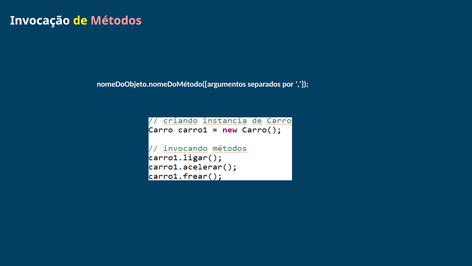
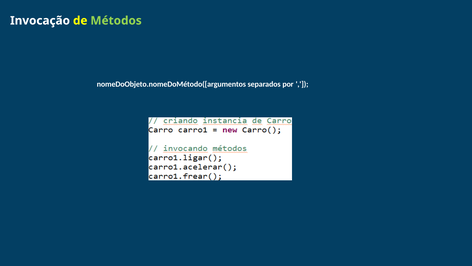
Métodos colour: pink -> light green (116, 21)
